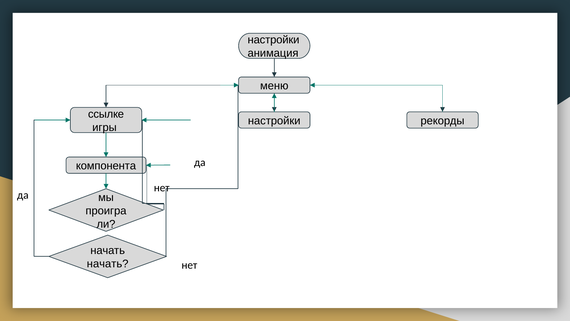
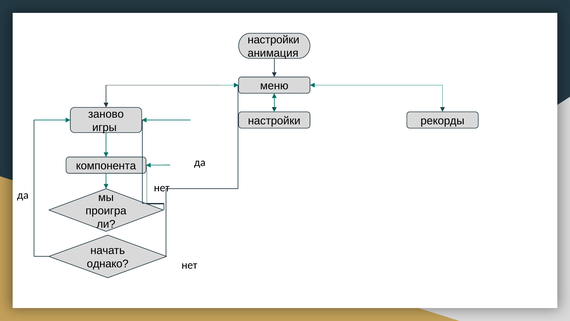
ссылке: ссылке -> заново (106, 114)
начать: начать -> однако (108, 264)
